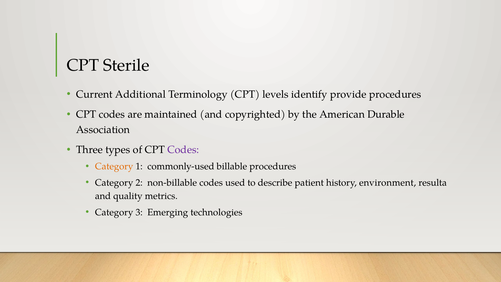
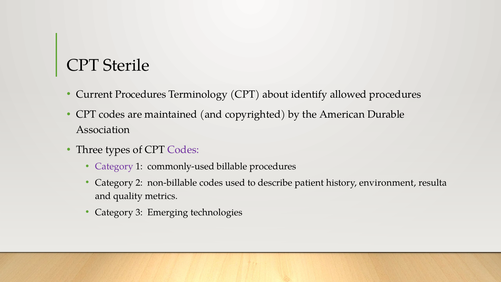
Current Additional: Additional -> Procedures (141, 94)
levels: levels -> about (276, 94)
provide: provide -> allowed (348, 94)
Category colour: orange -> purple (114, 166)
